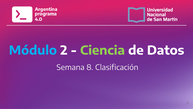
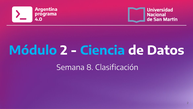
Ciencia colour: light green -> light blue (102, 50)
